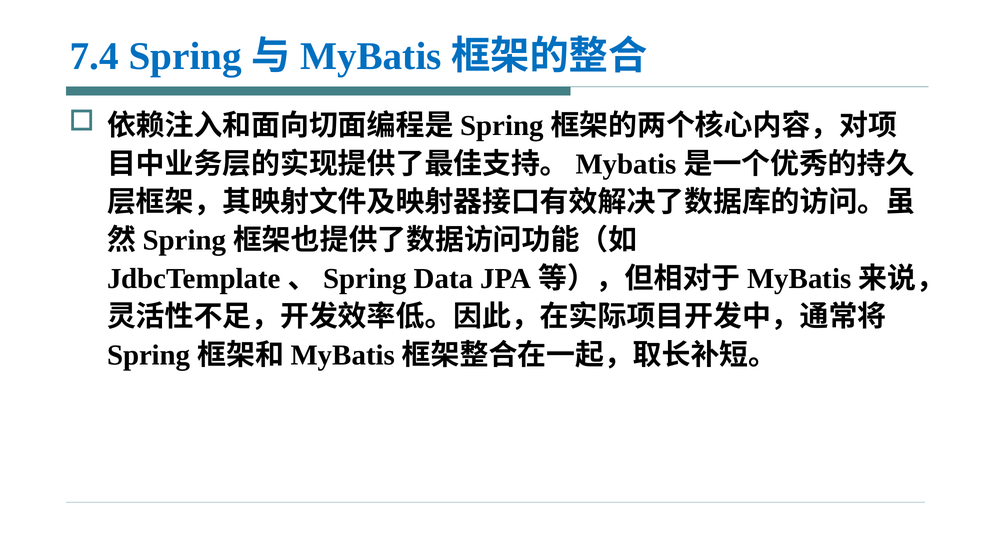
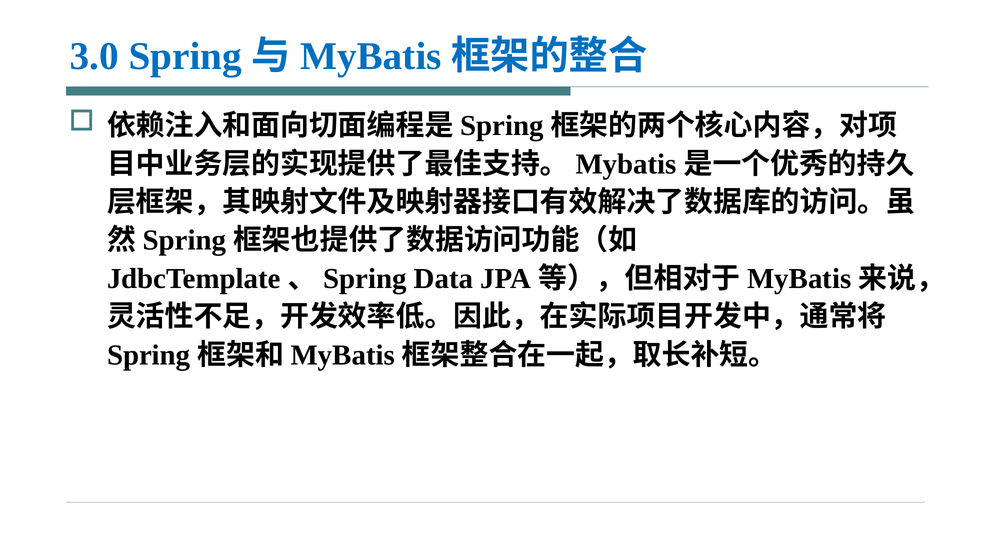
7.4: 7.4 -> 3.0 (94, 56)
